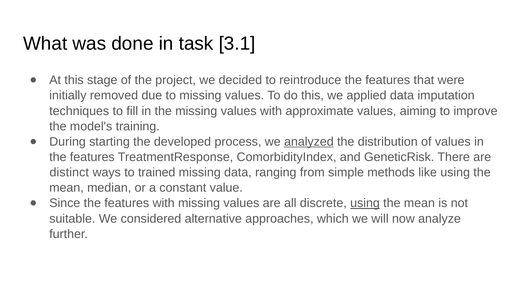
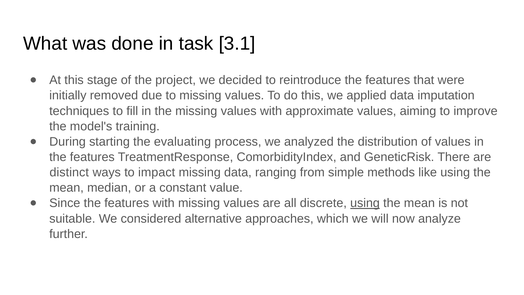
developed: developed -> evaluating (182, 142)
analyzed underline: present -> none (309, 142)
trained: trained -> impact (157, 172)
